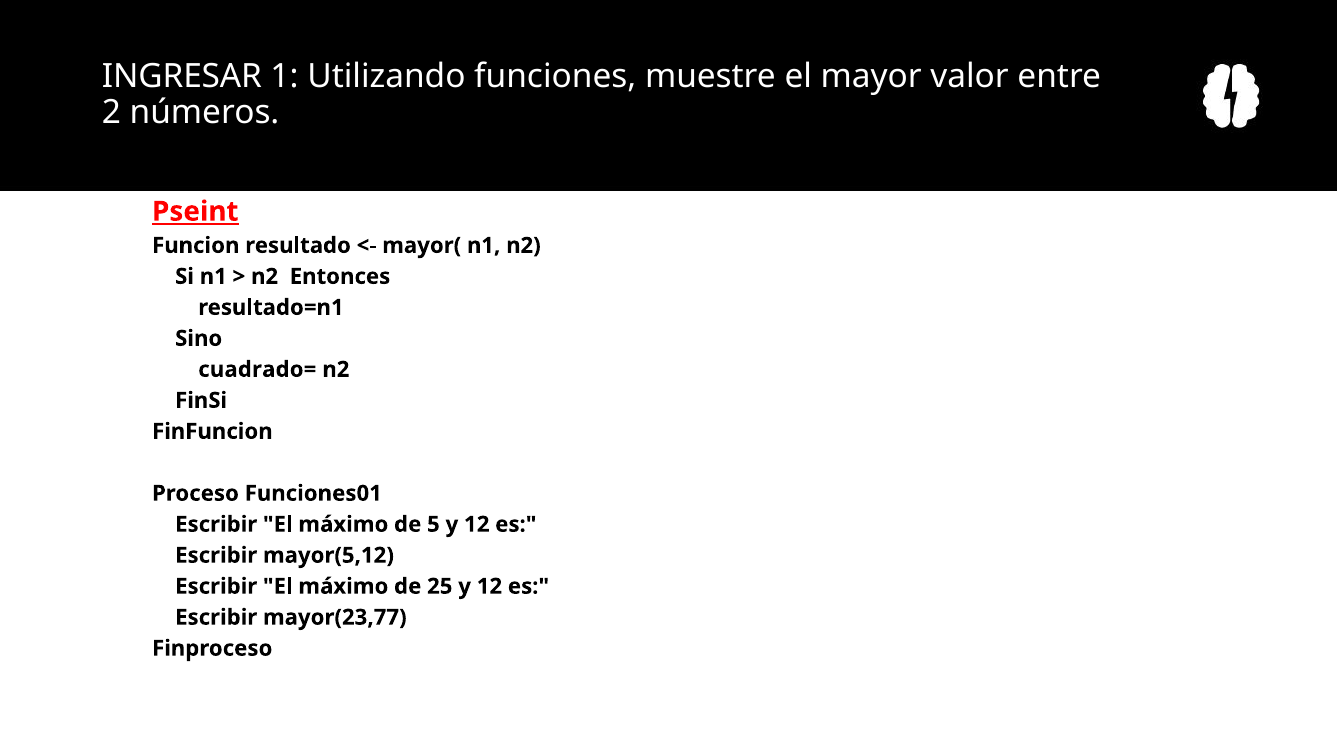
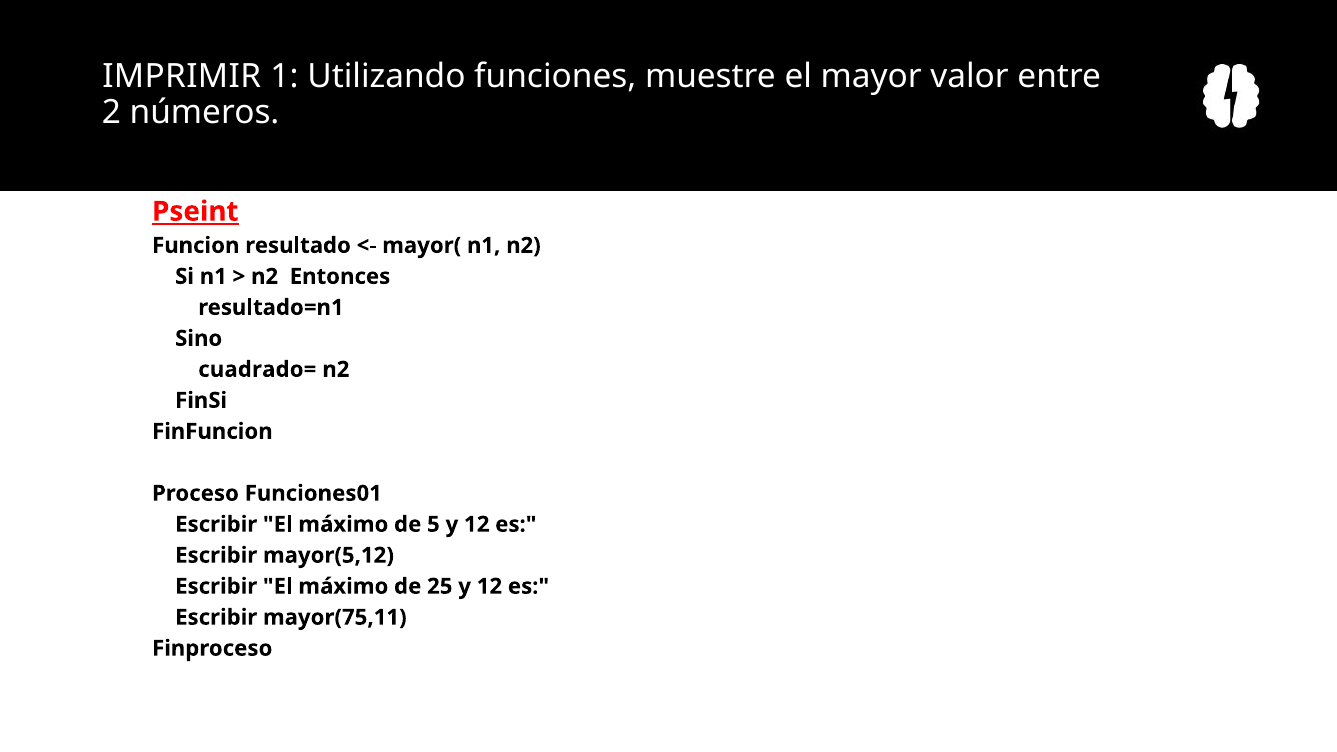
INGRESAR: INGRESAR -> IMPRIMIR (182, 76)
mayor(23,77: mayor(23,77 -> mayor(75,11 (335, 617)
